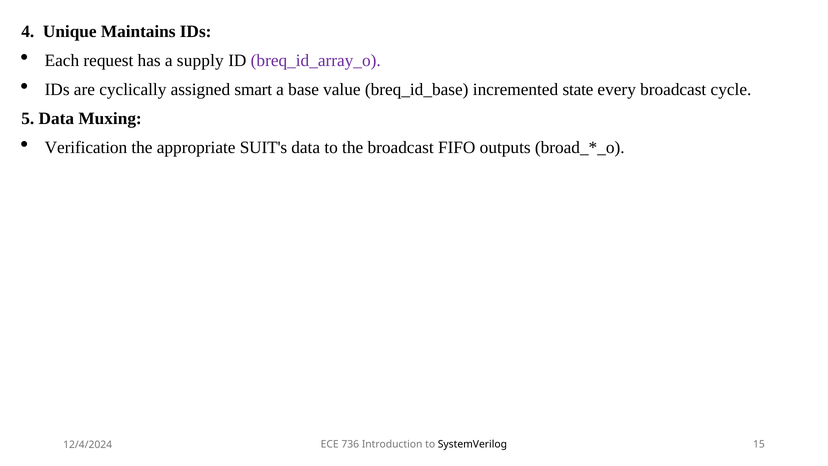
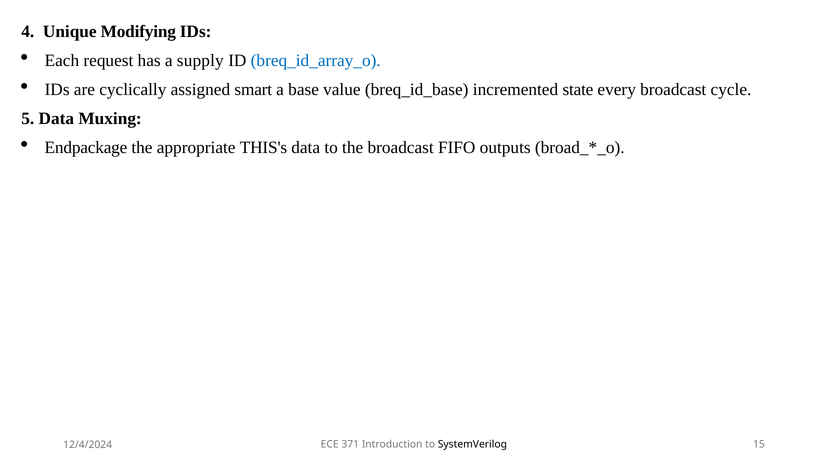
Maintains: Maintains -> Modifying (138, 31)
breq_id_array_o colour: purple -> blue (316, 60)
Verification: Verification -> Endpackage (86, 147)
SUIT's: SUIT's -> THIS's (263, 147)
736: 736 -> 371 (350, 444)
